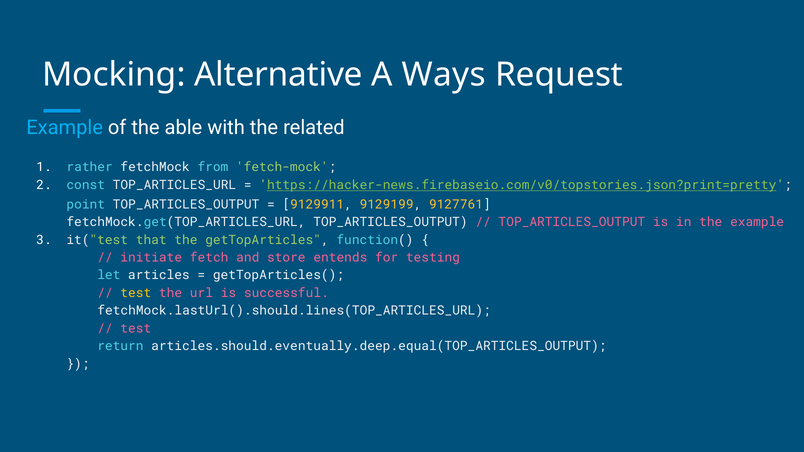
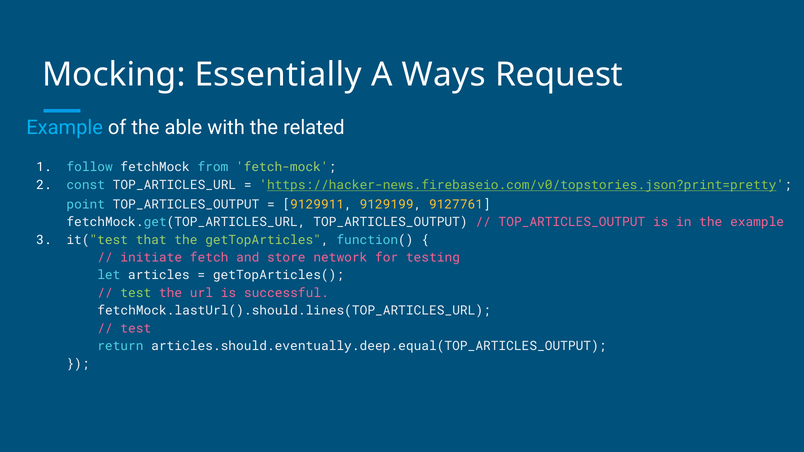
Alternative: Alternative -> Essentially (278, 75)
rather: rather -> follow (90, 167)
entends: entends -> network (340, 258)
test colour: yellow -> light green (136, 293)
